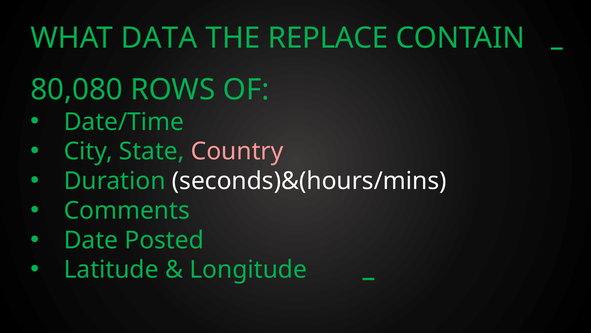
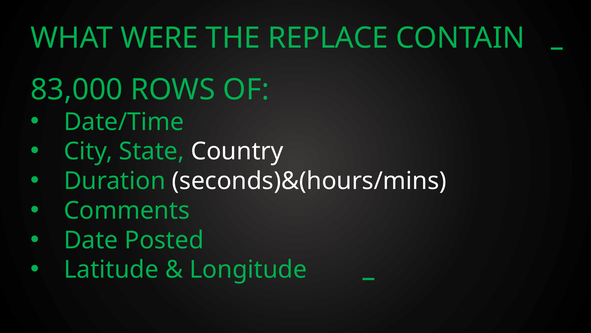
DATA: DATA -> WERE (159, 38)
80,080: 80,080 -> 83,000 (77, 89)
Country colour: pink -> white (237, 151)
